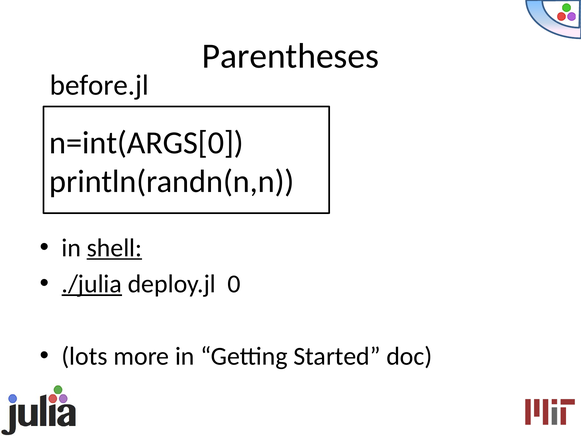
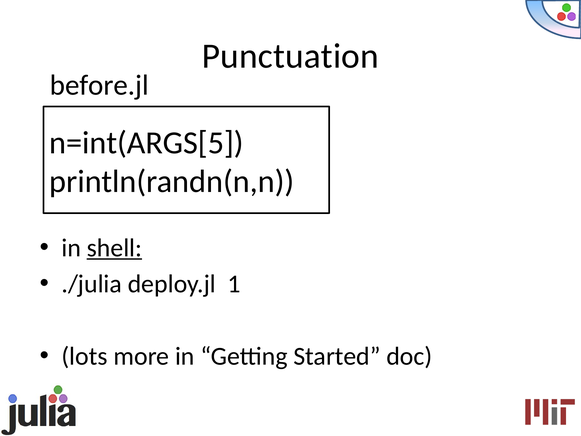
Parentheses: Parentheses -> Punctuation (290, 56)
n=int(ARGS[0: n=int(ARGS[0 -> n=int(ARGS[5 (146, 143)
./julia underline: present -> none (92, 284)
0: 0 -> 1 (234, 284)
